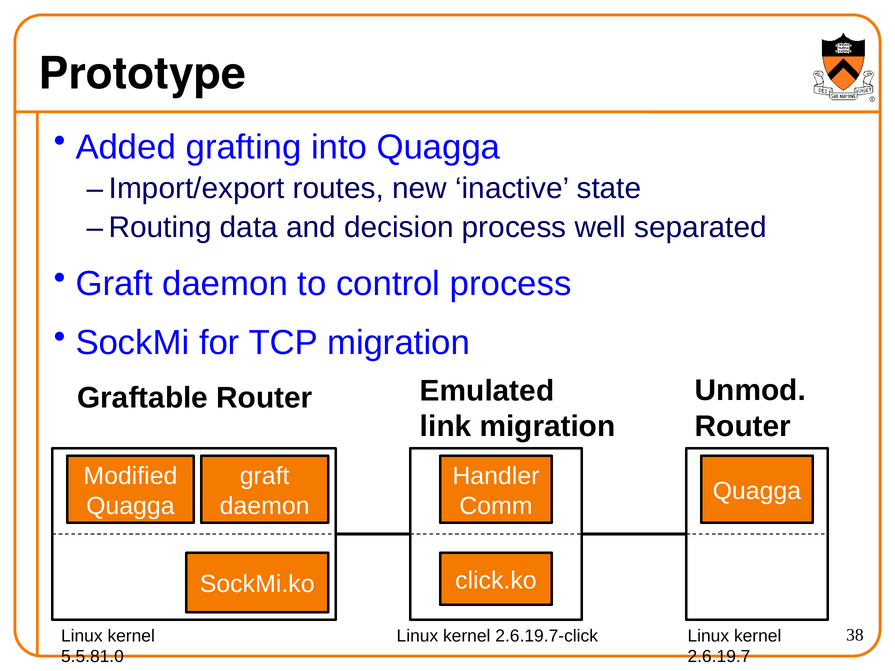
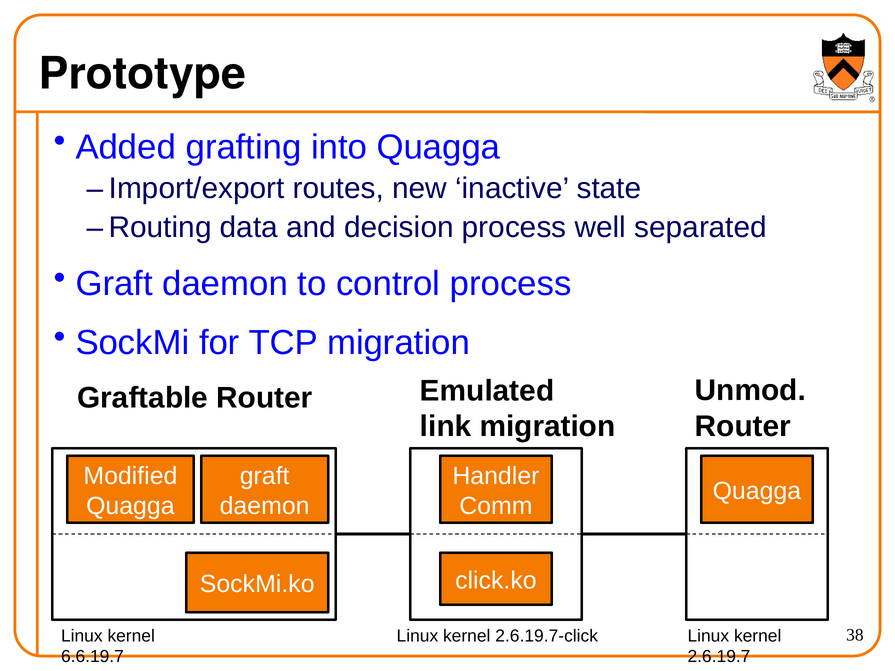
5.5.81.0: 5.5.81.0 -> 6.6.19.7 (92, 657)
